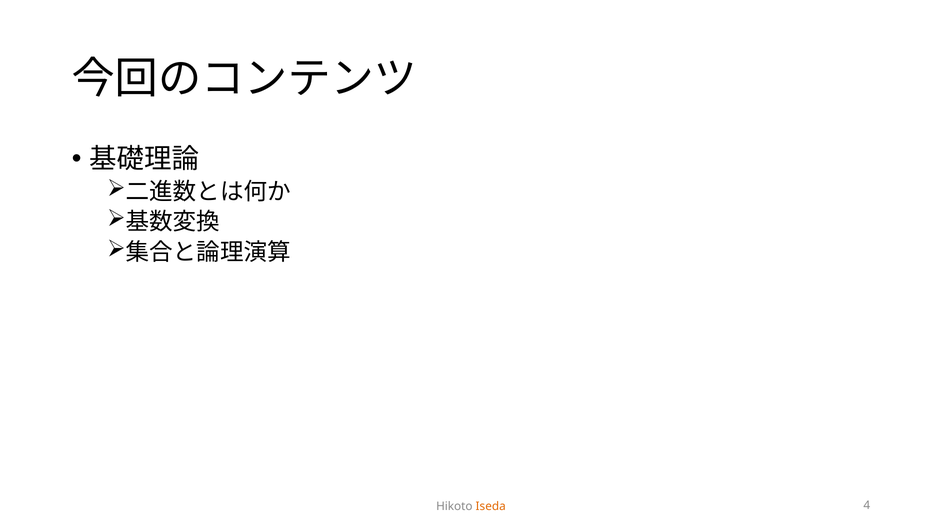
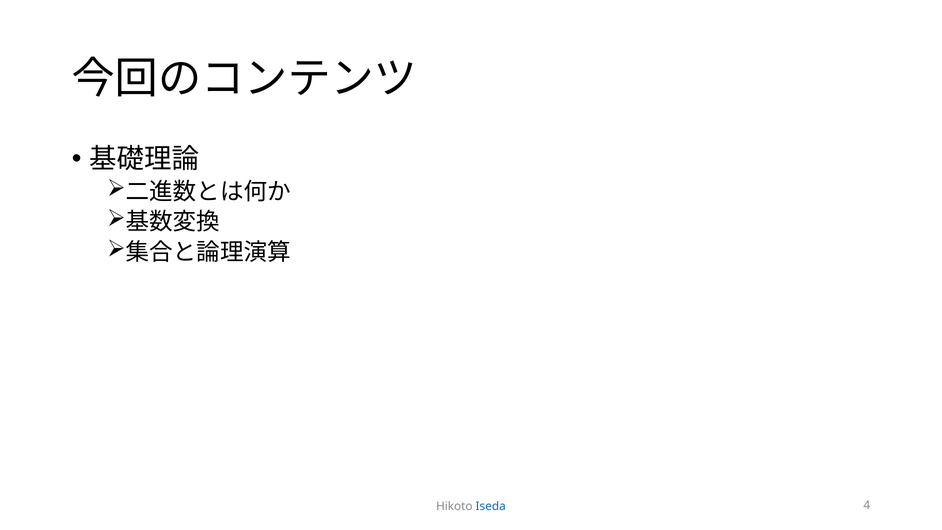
Iseda colour: orange -> blue (491, 506)
